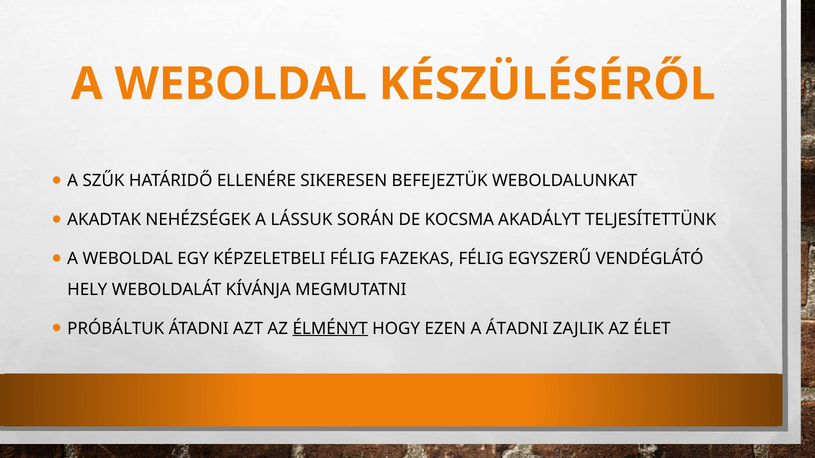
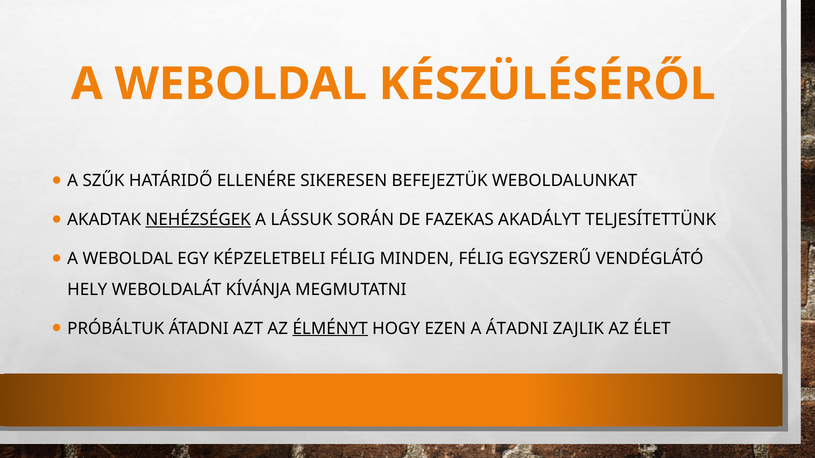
NEHÉZSÉGEK underline: none -> present (198, 220)
KOCSMA: KOCSMA -> FAZEKAS (459, 220)
FAZEKAS: FAZEKAS -> MINDEN (417, 259)
